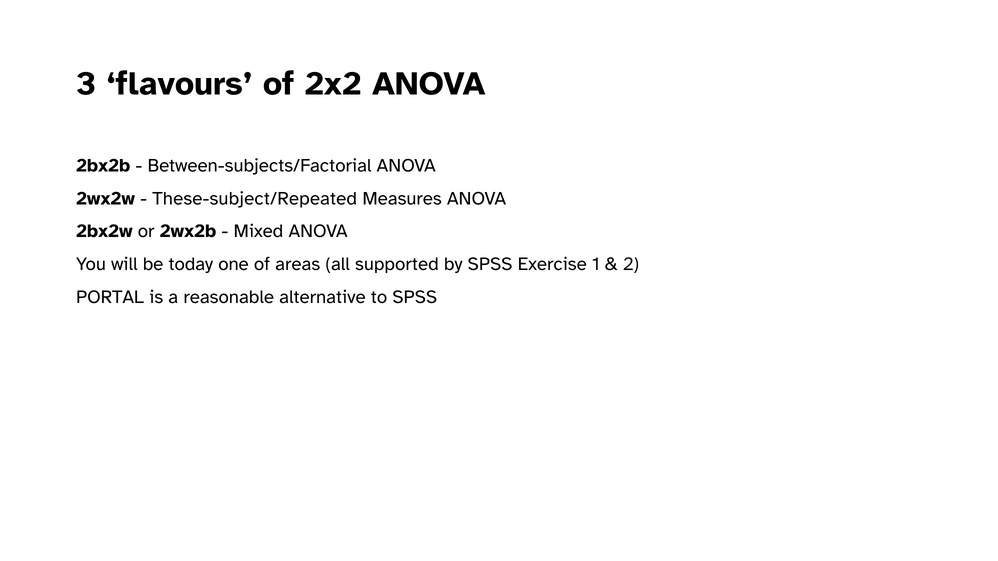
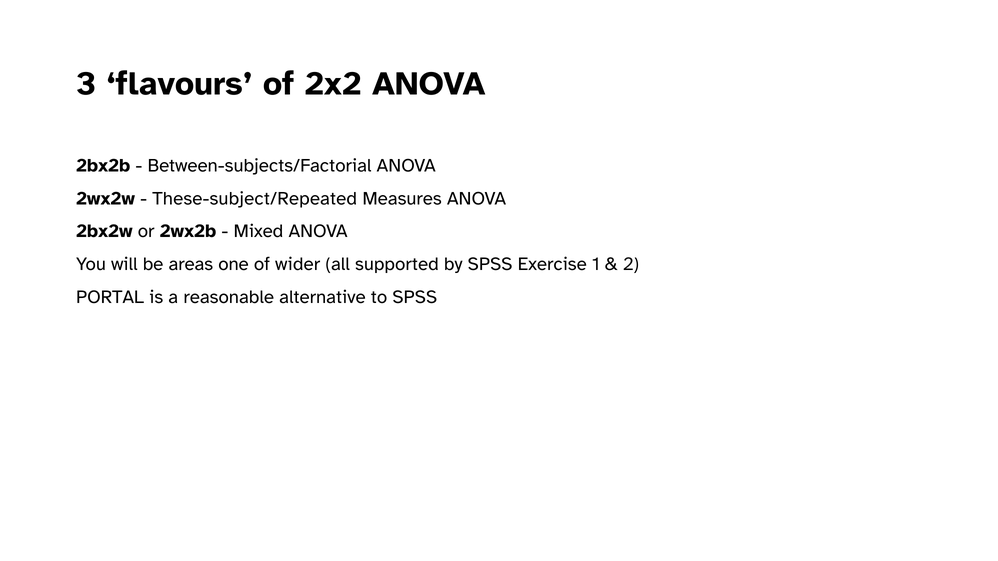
today: today -> areas (191, 264)
areas: areas -> wider (298, 264)
